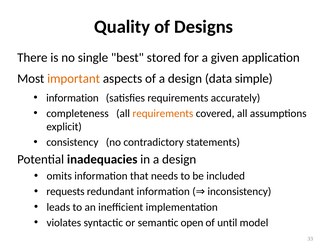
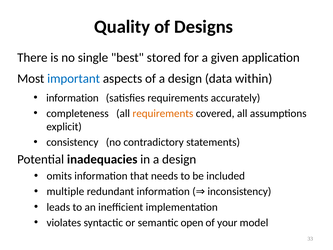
important colour: orange -> blue (74, 78)
simple: simple -> within (254, 78)
requests: requests -> multiple (65, 191)
until: until -> your (227, 222)
